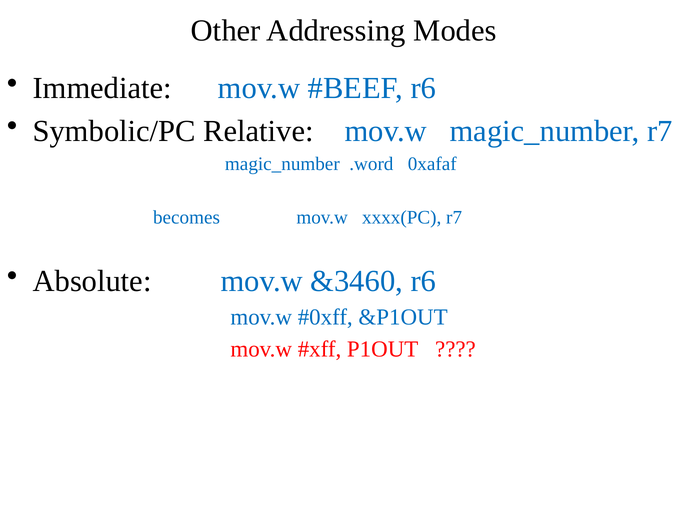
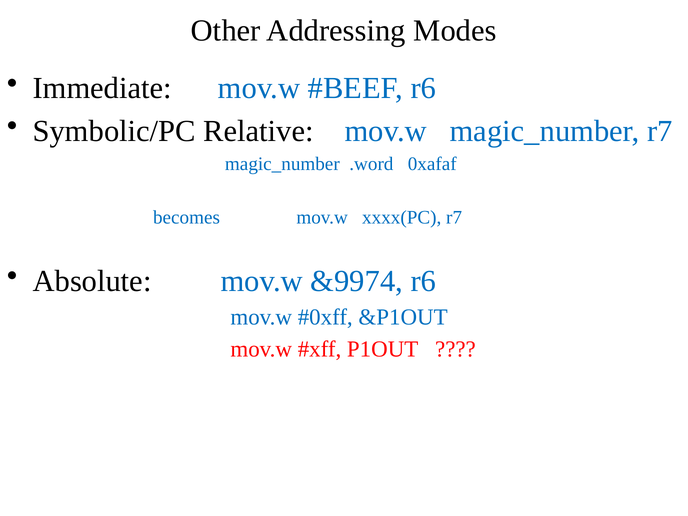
&3460: &3460 -> &9974 (357, 281)
